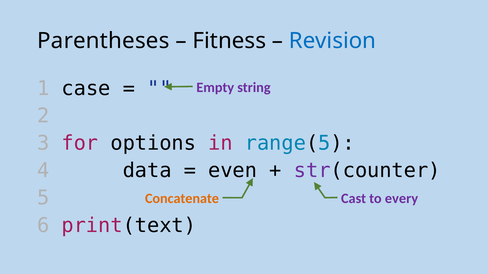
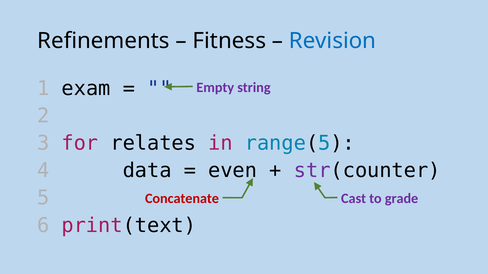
Parentheses: Parentheses -> Refinements (103, 41)
case: case -> exam (86, 89)
options: options -> relates (153, 143)
Concatenate colour: orange -> red (182, 199)
every: every -> grade (402, 199)
